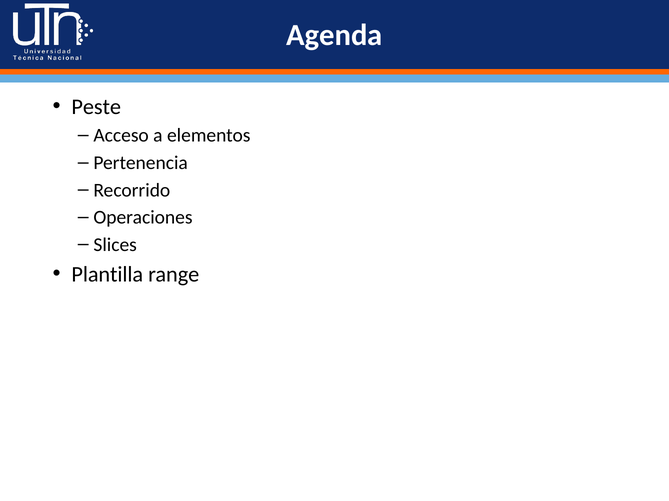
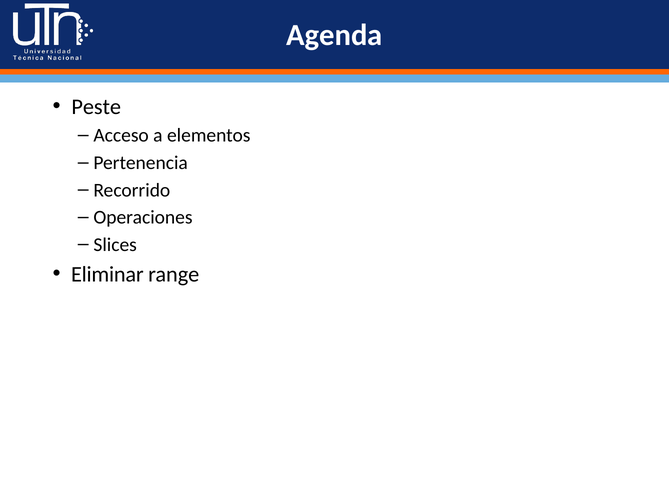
Plantilla: Plantilla -> Eliminar (107, 275)
